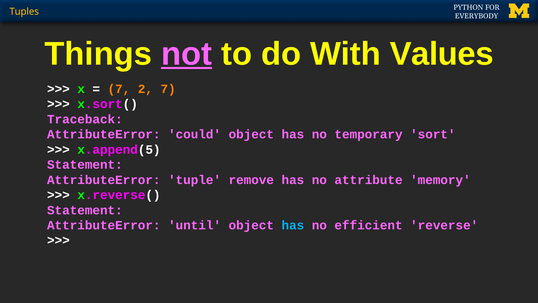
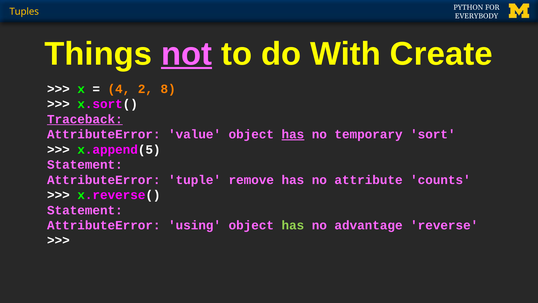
Values: Values -> Create (441, 54)
7: 7 -> 4 (119, 89)
2 7: 7 -> 8 (168, 89)
Traceback underline: none -> present (85, 119)
could: could -> value (195, 134)
has underline: none -> present (293, 134)
memory: memory -> counts (440, 180)
until: until -> using (195, 225)
has colour: light blue -> light green (293, 225)
efficient: efficient -> advantage (369, 225)
